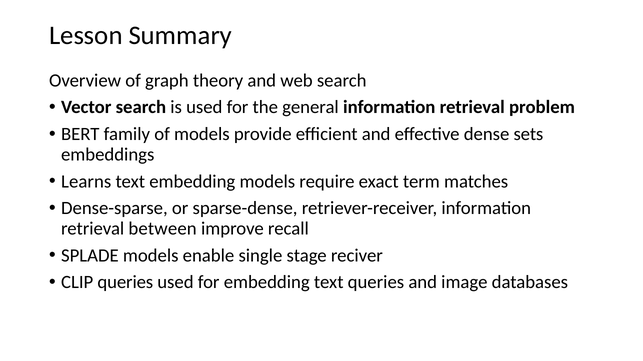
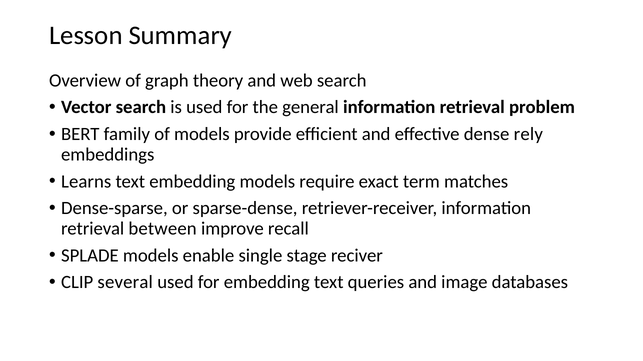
sets: sets -> rely (528, 134)
CLIP queries: queries -> several (125, 283)
